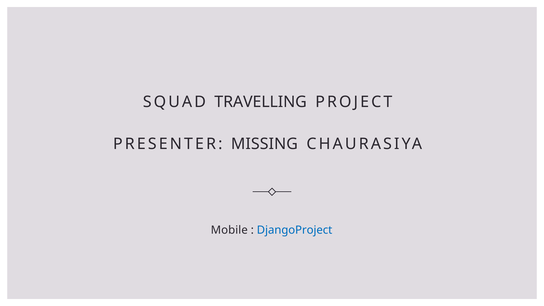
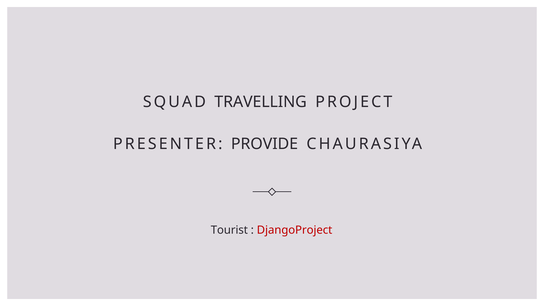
MISSING: MISSING -> PROVIDE (264, 144)
Mobile: Mobile -> Tourist (229, 230)
DjangoProject colour: blue -> red (295, 230)
